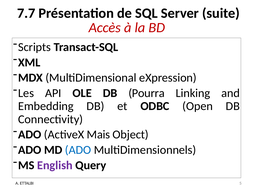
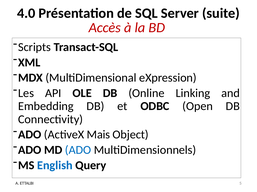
7.7: 7.7 -> 4.0 (26, 13)
Pourra: Pourra -> Online (146, 94)
English colour: purple -> blue (55, 166)
